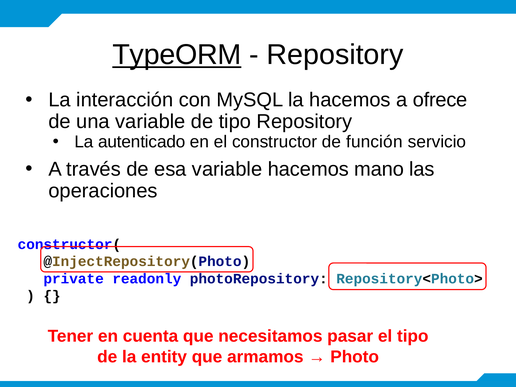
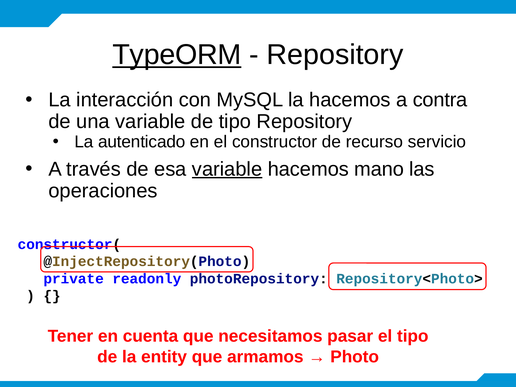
ofrece: ofrece -> contra (440, 100)
función: función -> recurso (374, 142)
variable underline: none -> present (227, 169)
